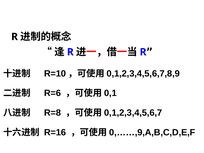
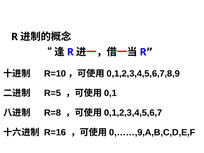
R=6: R=6 -> R=5 (52, 93)
